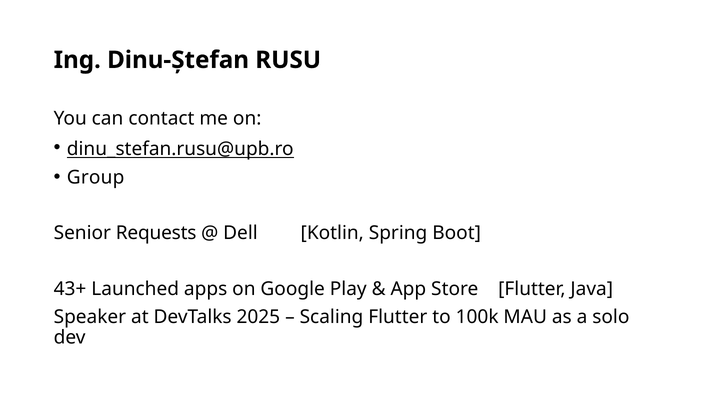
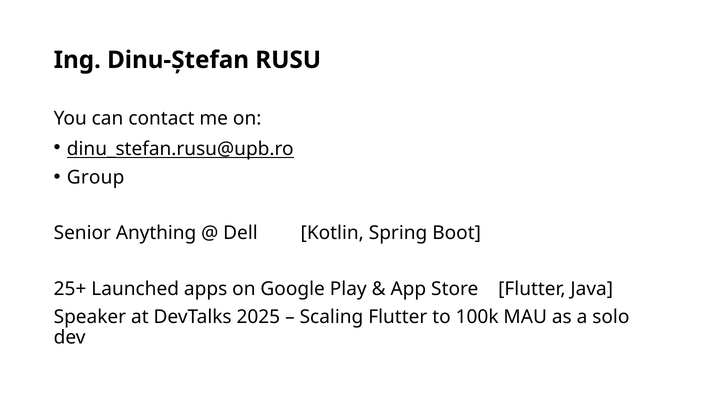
Requests: Requests -> Anything (156, 233)
43+: 43+ -> 25+ (70, 289)
